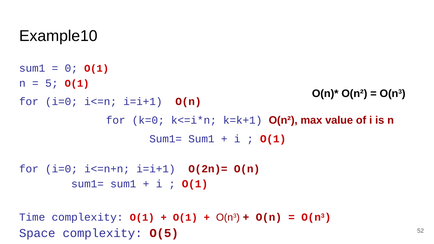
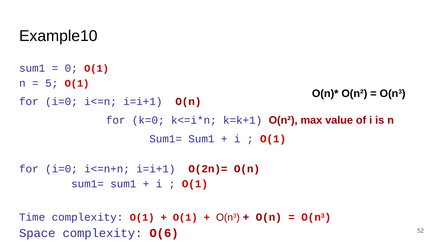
O(5: O(5 -> O(6 (164, 233)
